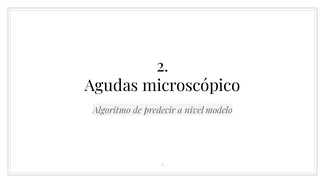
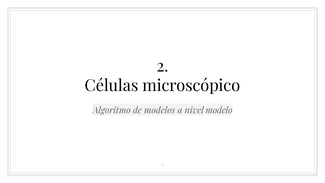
Agudas: Agudas -> Células (111, 86)
predecir: predecir -> modelos (160, 110)
